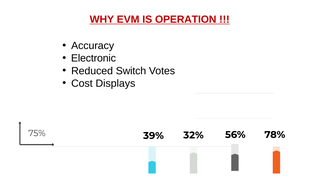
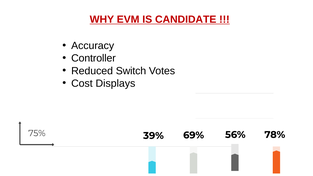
OPERATION: OPERATION -> CANDIDATE (186, 19)
Electronic: Electronic -> Controller (93, 58)
32%: 32% -> 69% (194, 135)
